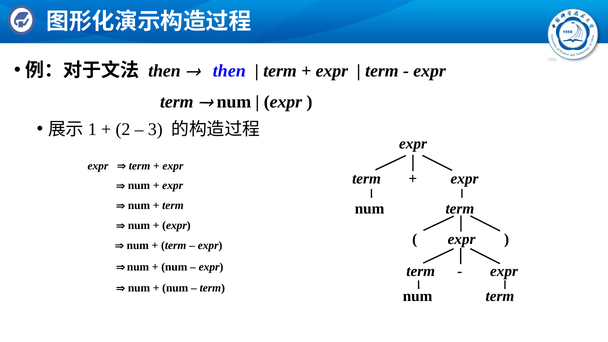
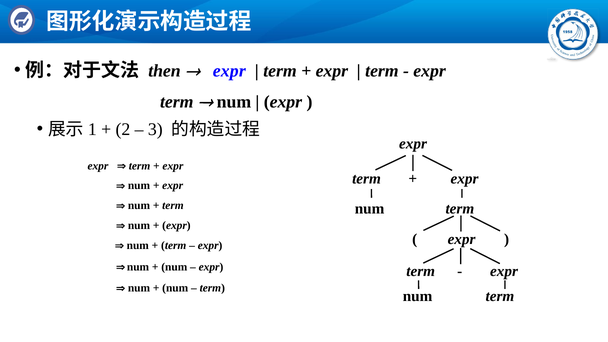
then: then -> expr (229, 71)
